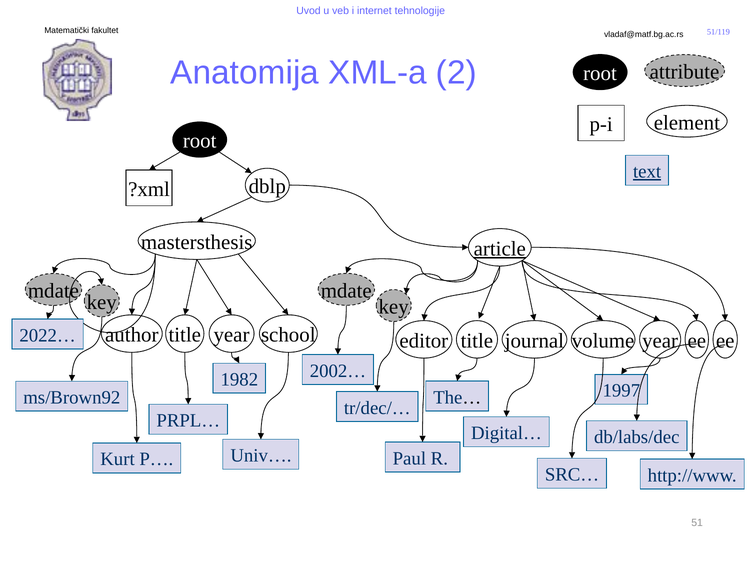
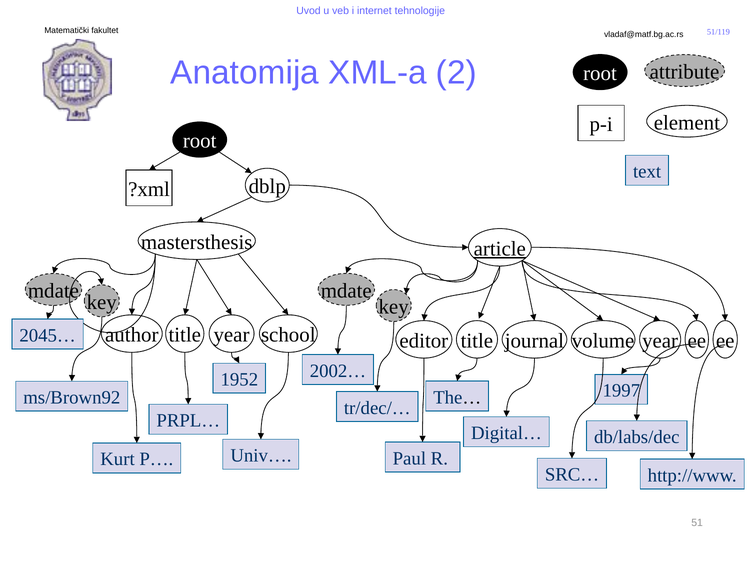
text underline: present -> none (647, 172)
2022…: 2022… -> 2045… (48, 335)
1982: 1982 -> 1952 (239, 379)
